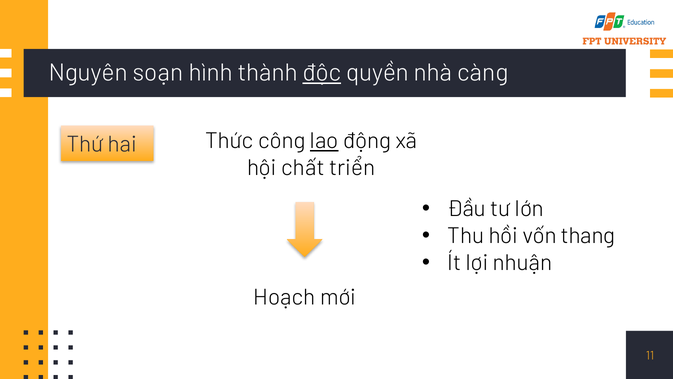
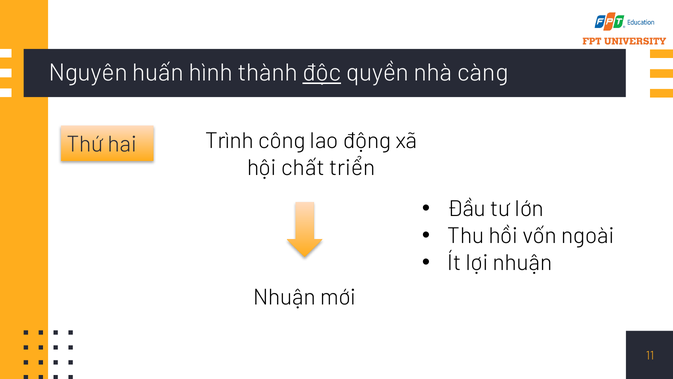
soạn: soạn -> huấn (158, 73)
Thức: Thức -> Trình (229, 141)
lao underline: present -> none (324, 141)
thang: thang -> ngoài (588, 236)
Hoạch: Hoạch -> Nhuận (284, 297)
